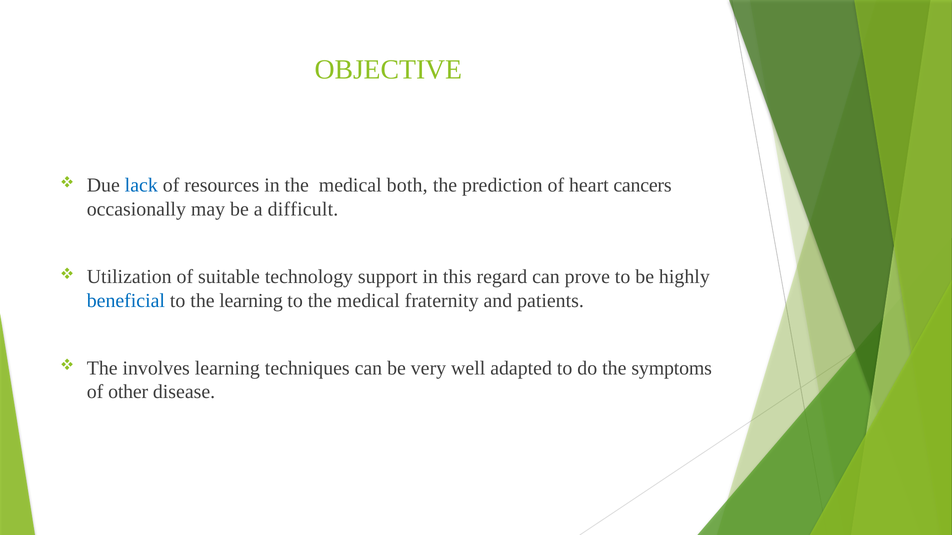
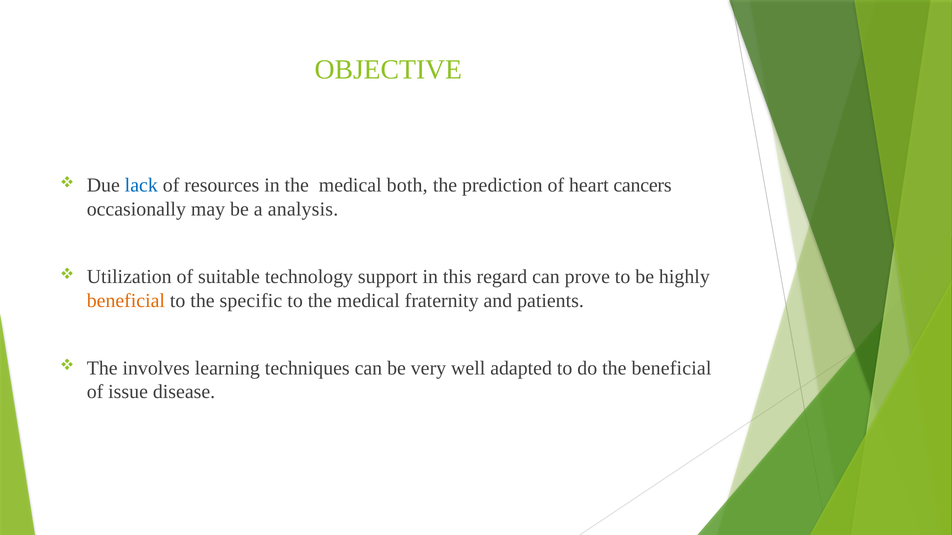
difficult: difficult -> analysis (303, 209)
beneficial colour: blue -> orange (126, 301)
the learning: learning -> specific (251, 301)
the symptoms: symptoms -> beneficial (672, 368)
other: other -> issue (128, 392)
